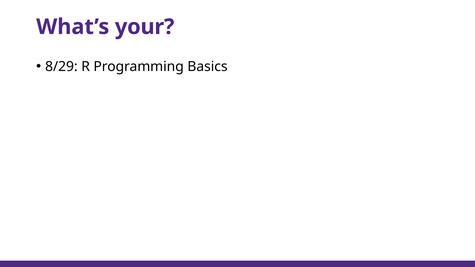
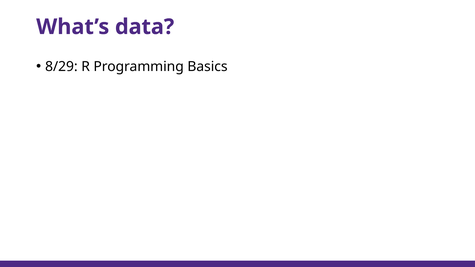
your: your -> data (145, 27)
